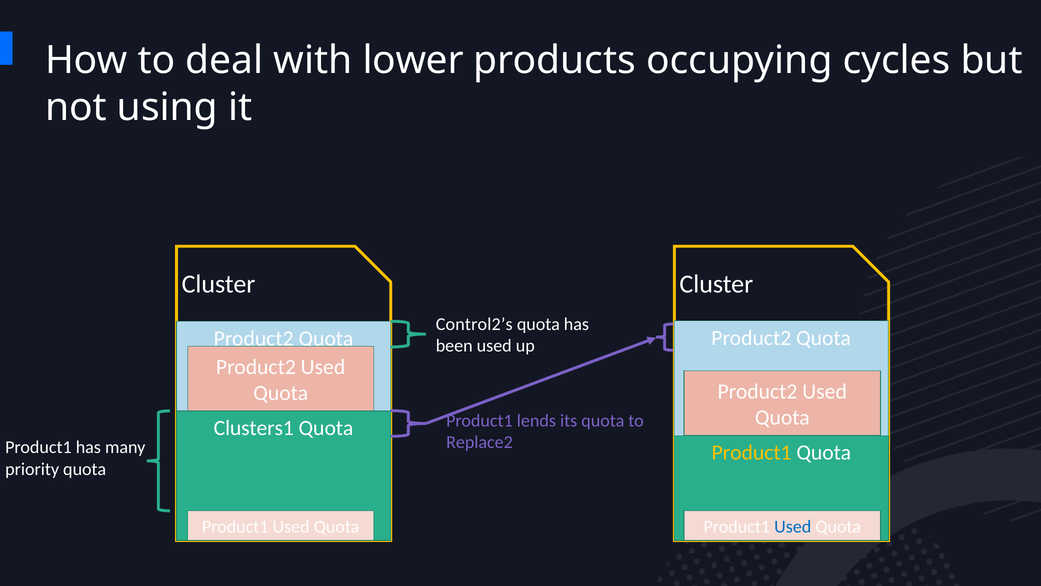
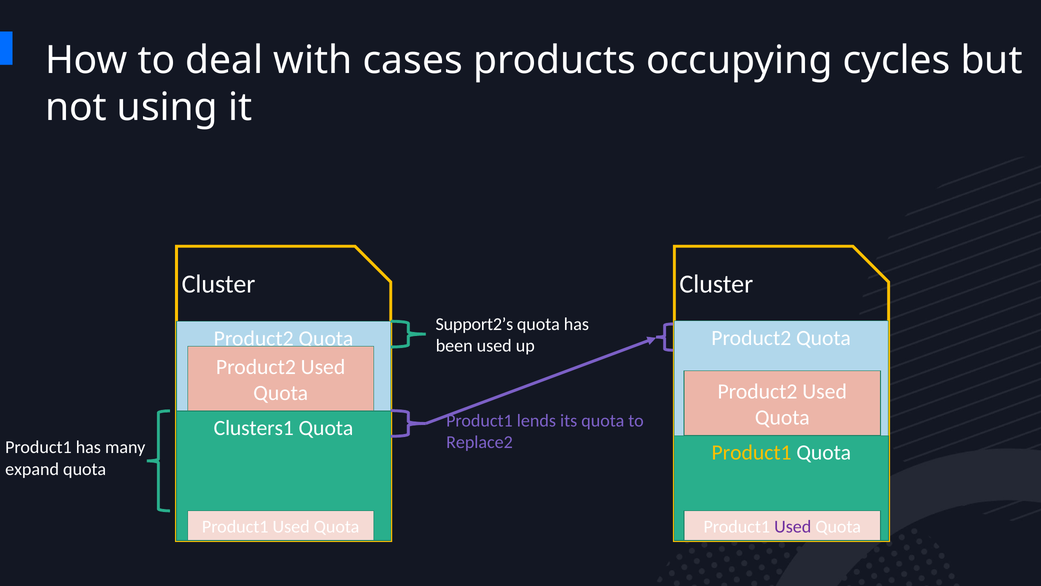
lower: lower -> cases (413, 60)
Control2’s: Control2’s -> Support2’s (474, 324)
priority: priority -> expand (32, 469)
Used colour: blue -> purple (793, 527)
